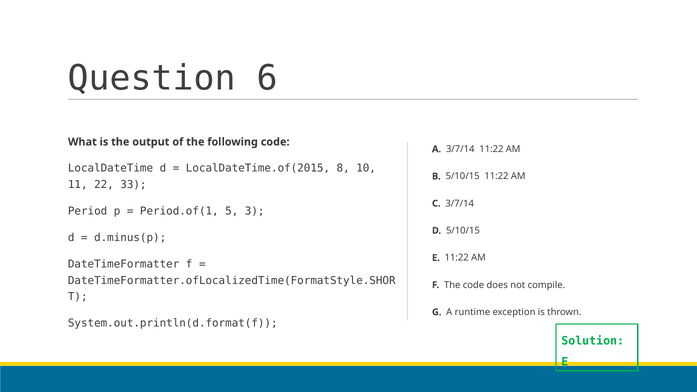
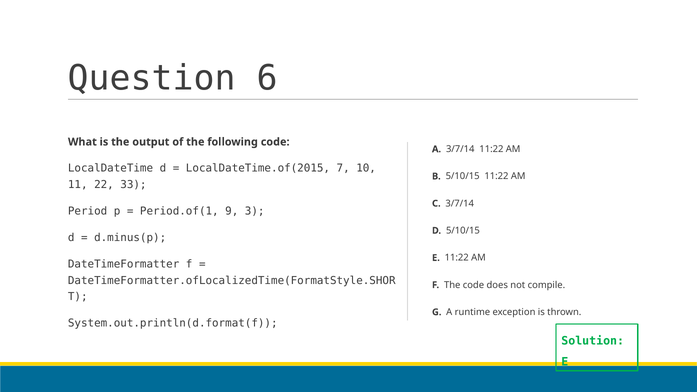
8: 8 -> 7 (343, 168)
5: 5 -> 9 (232, 211)
